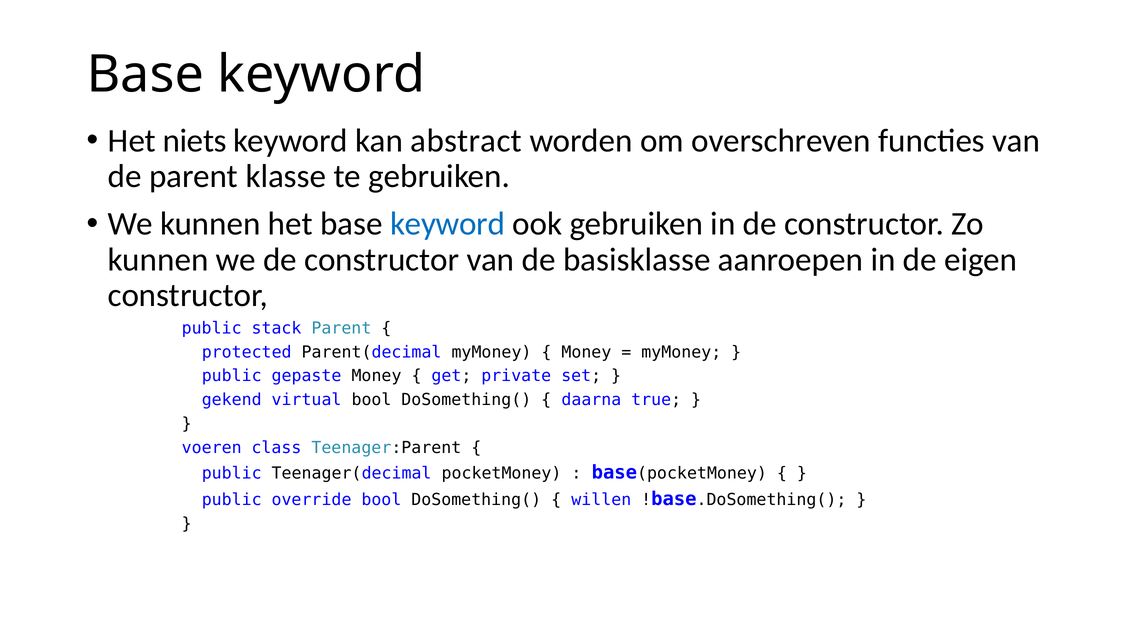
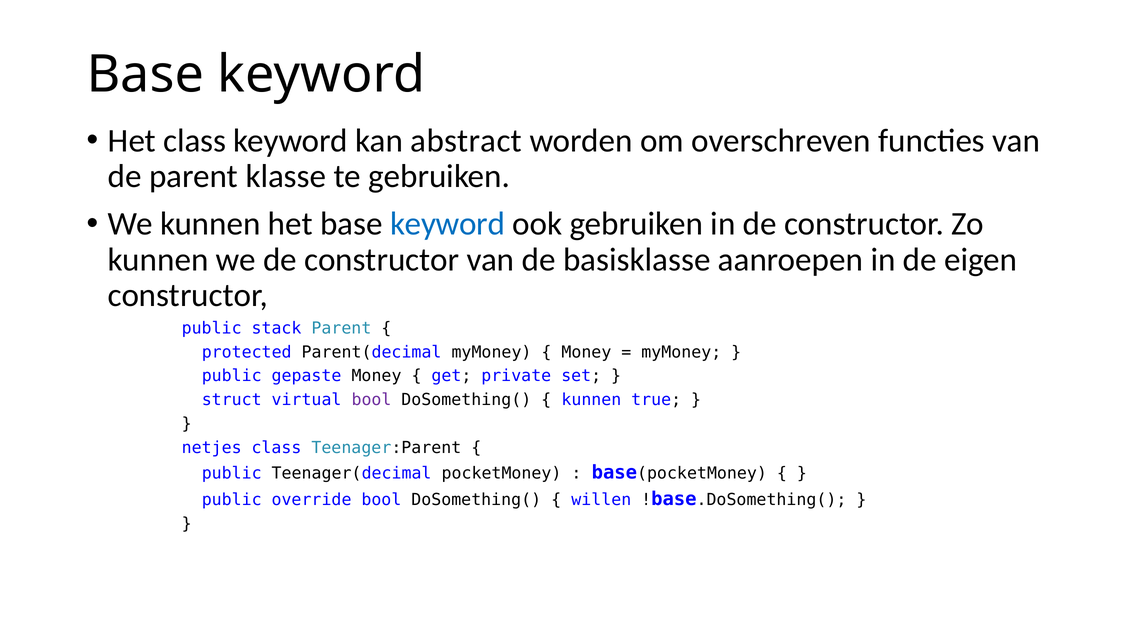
Het niets: niets -> class (195, 141)
gekend: gekend -> struct (232, 400)
bool colour: black -> purple (371, 400)
daarna: daarna -> kunnen (591, 400)
voeren: voeren -> netjes (212, 448)
